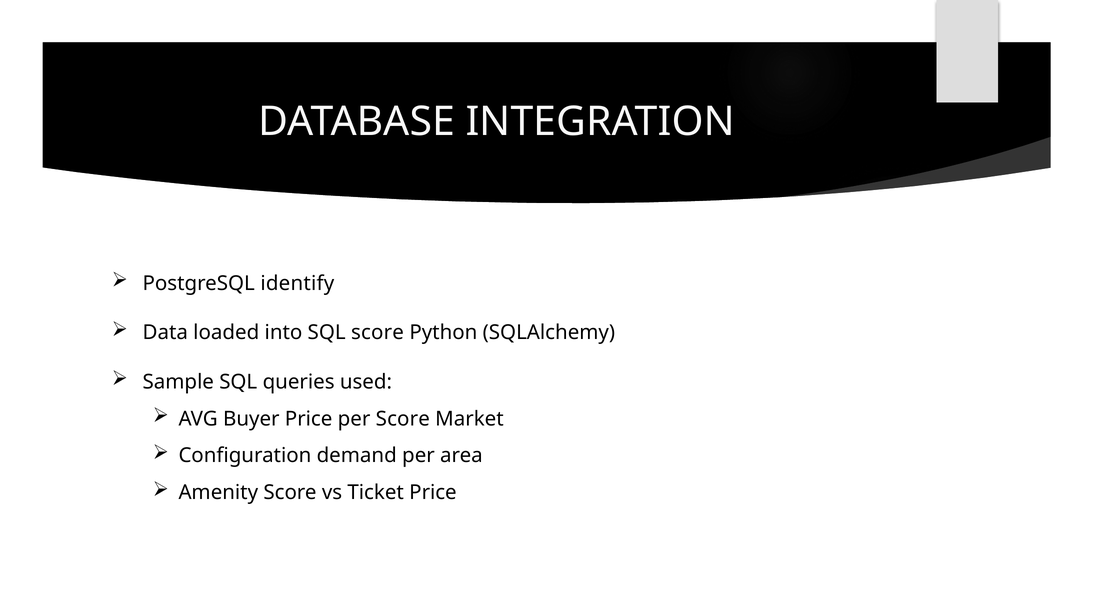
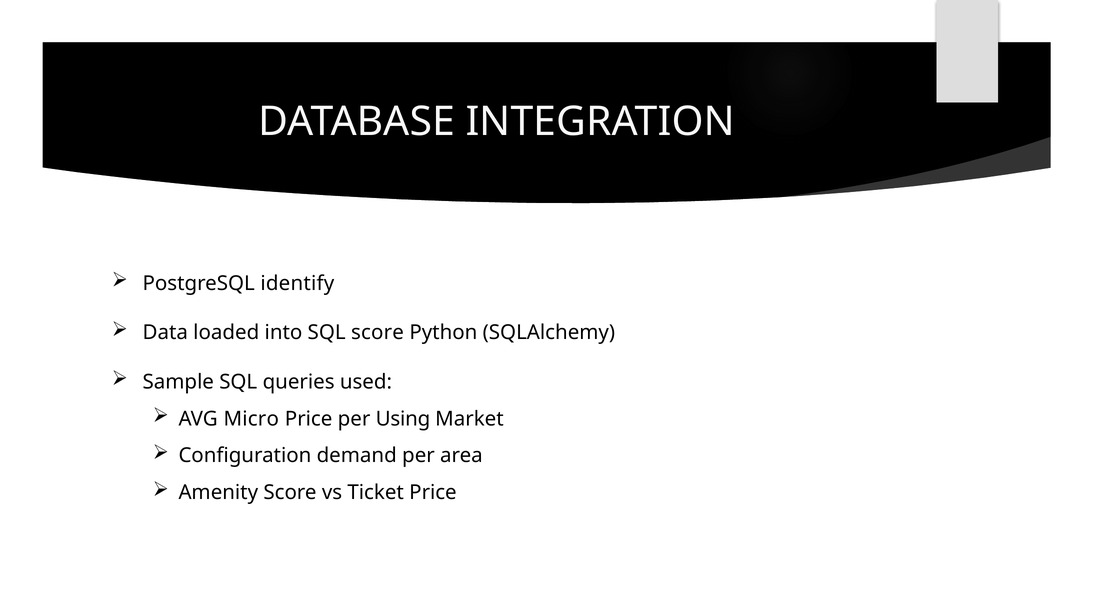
Buyer: Buyer -> Micro (251, 419)
per Score: Score -> Using (403, 419)
